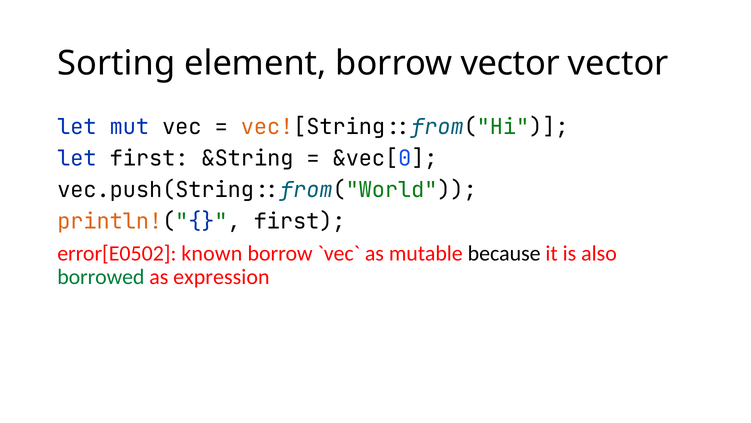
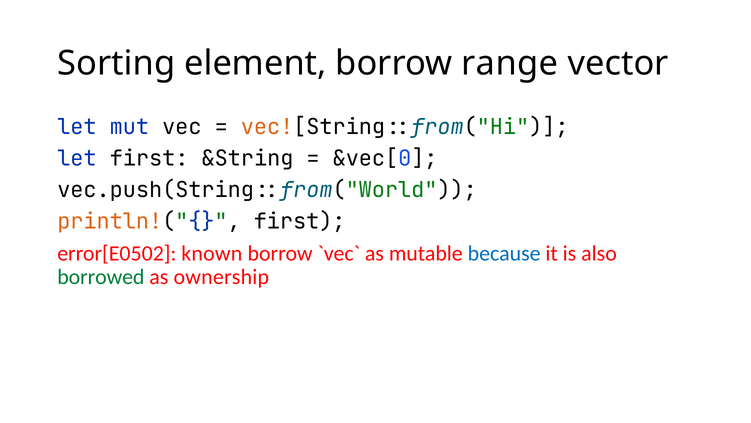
borrow vector: vector -> range (510, 63)
because colour: black -> blue (504, 253)
expression: expression -> ownership (221, 277)
